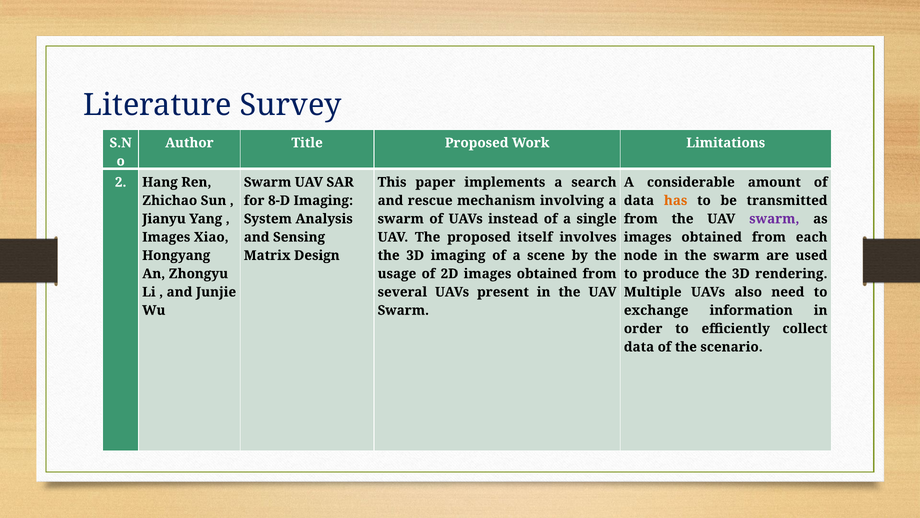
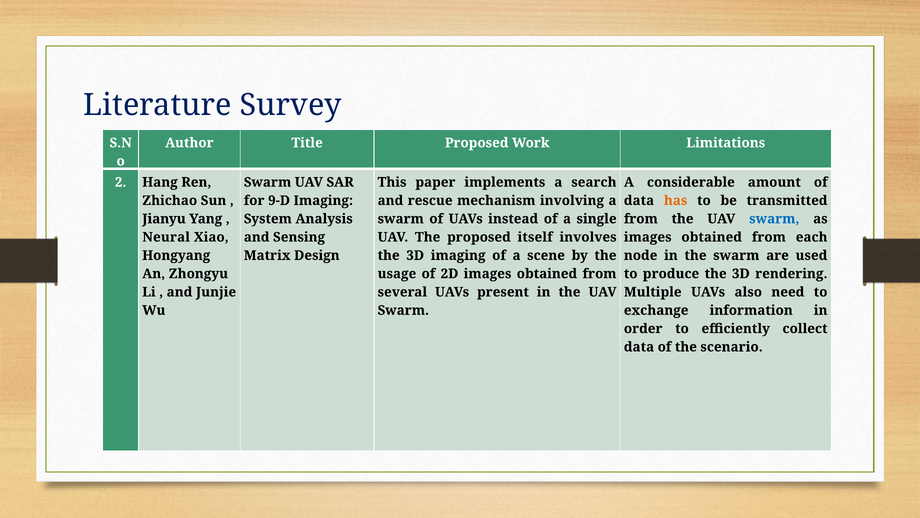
8-D: 8-D -> 9-D (279, 200)
swarm colour: purple -> blue (774, 219)
Images: Images -> Neural (166, 237)
